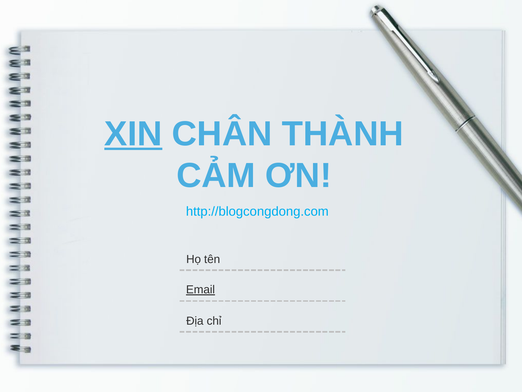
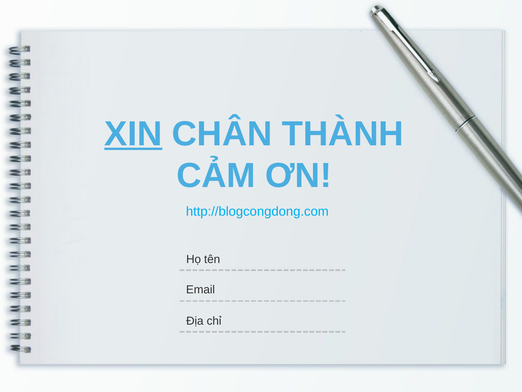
Email underline: present -> none (201, 289)
